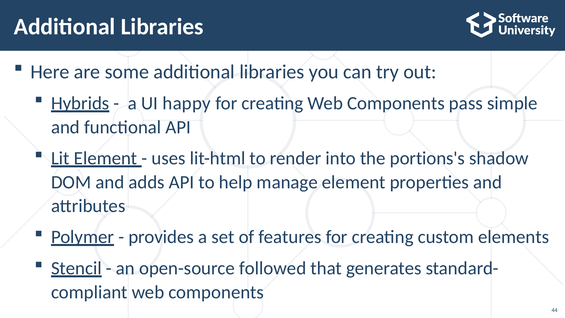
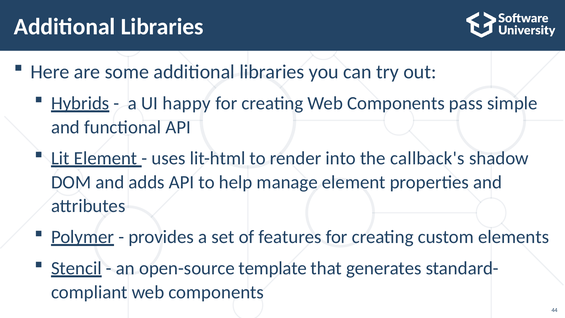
portions's: portions's -> callback's (427, 158)
followed: followed -> template (273, 268)
